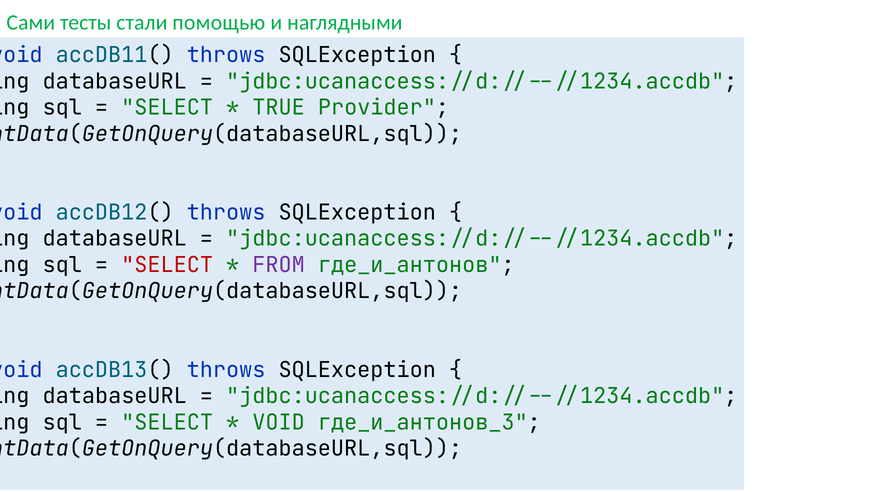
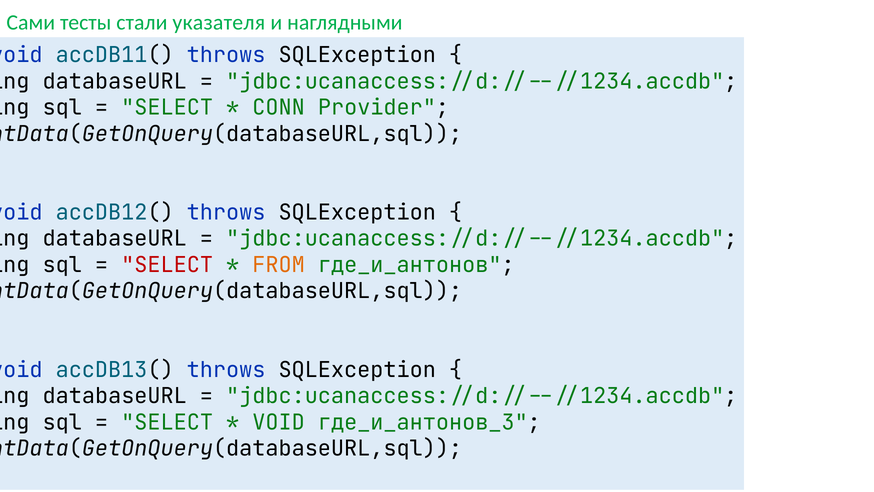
помощью: помощью -> указателя (219, 23)
TRUE: TRUE -> CONN (279, 107)
FROM colour: purple -> orange (279, 265)
